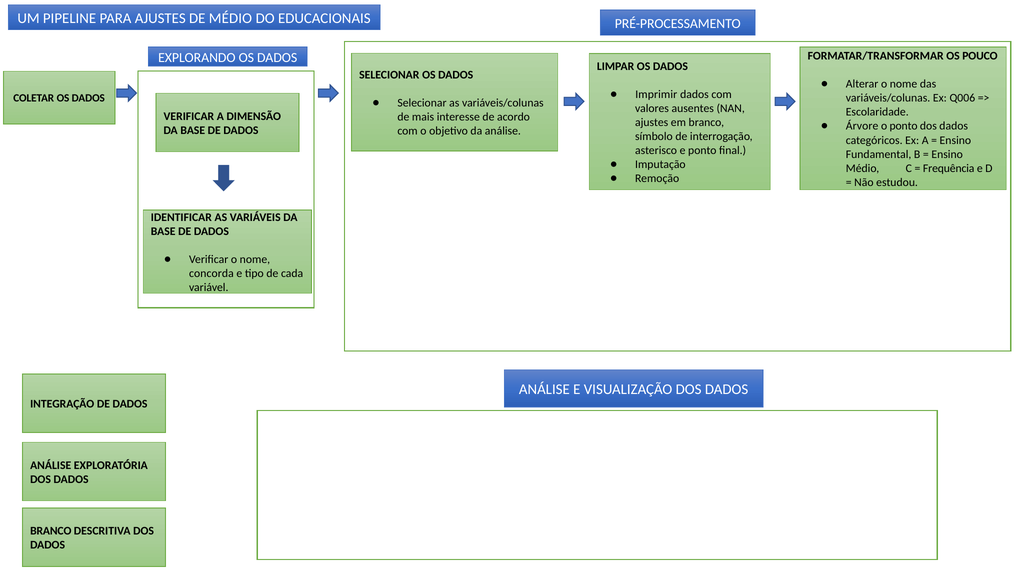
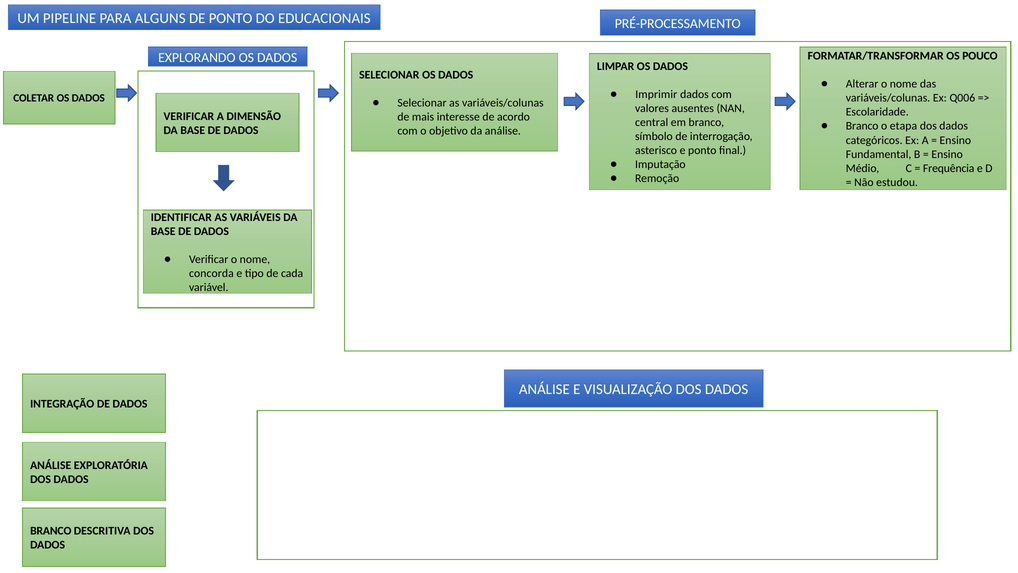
PARA AJUSTES: AJUSTES -> ALGUNS (160, 18)
DE MÉDIO: MÉDIO -> PONTO (231, 18)
ajustes: ajustes -> central (652, 122)
Árvore: Árvore -> Branco (862, 126)
o ponto: ponto -> etapa (903, 126)
